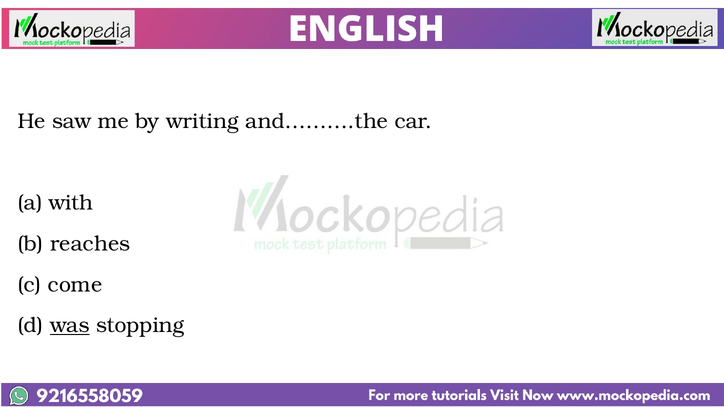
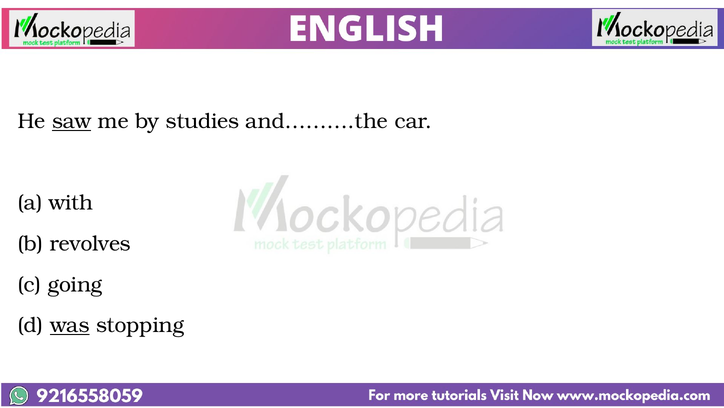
saw underline: none -> present (72, 121)
writing: writing -> studies (202, 121)
reaches: reaches -> revolves (90, 243)
come: come -> going (75, 284)
